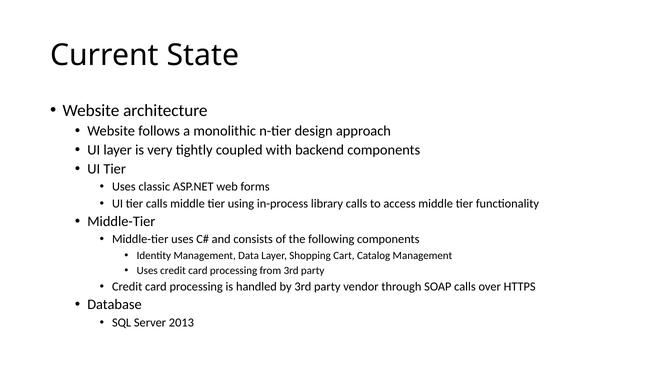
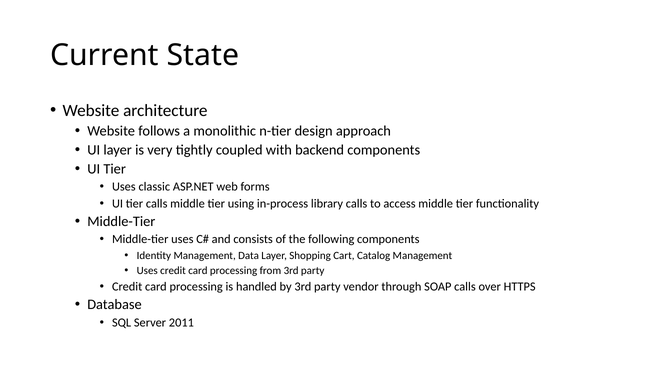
2013: 2013 -> 2011 (181, 322)
